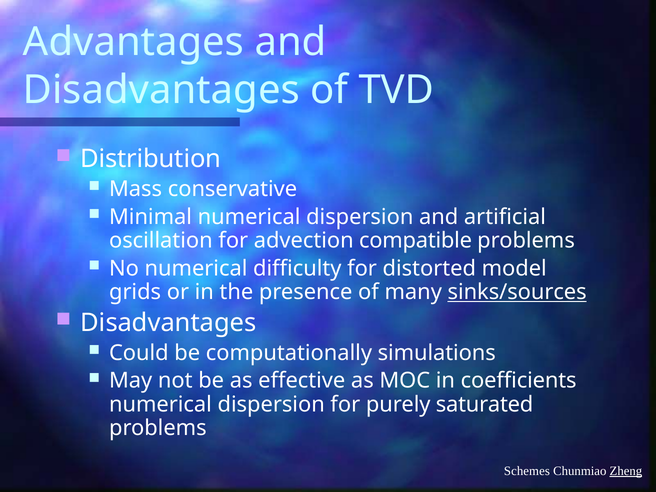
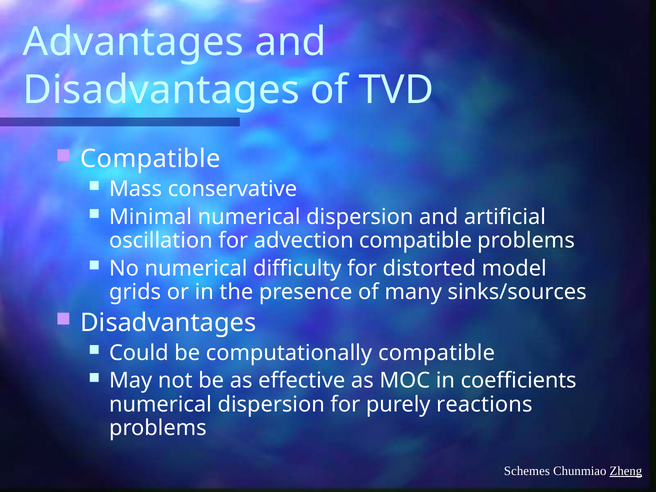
Distribution: Distribution -> Compatible (151, 159)
sinks/sources underline: present -> none (517, 292)
computationally simulations: simulations -> compatible (437, 353)
saturated: saturated -> reactions (484, 404)
